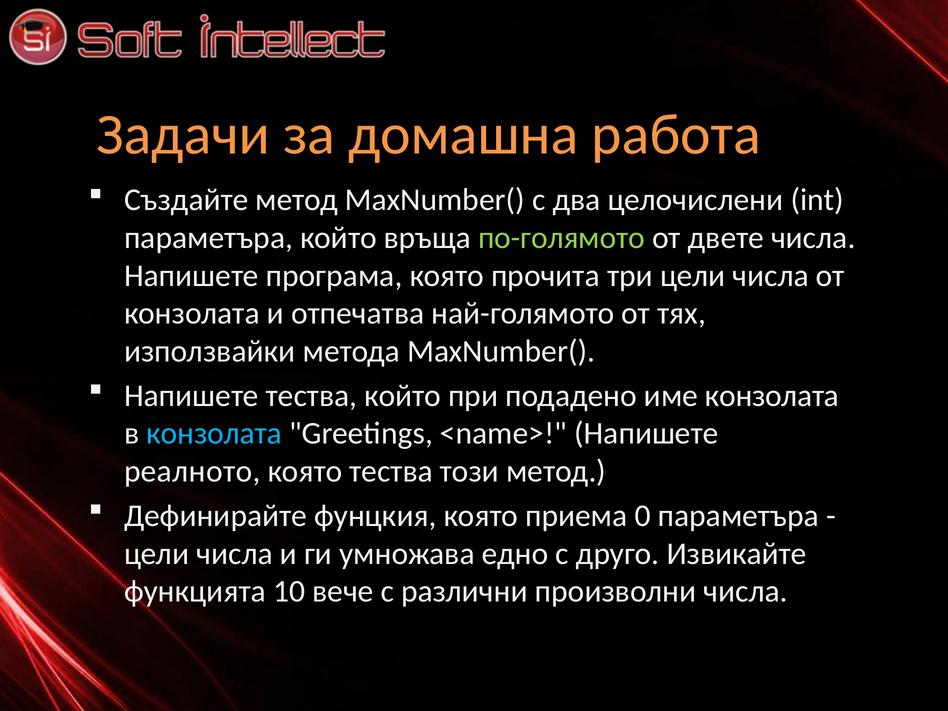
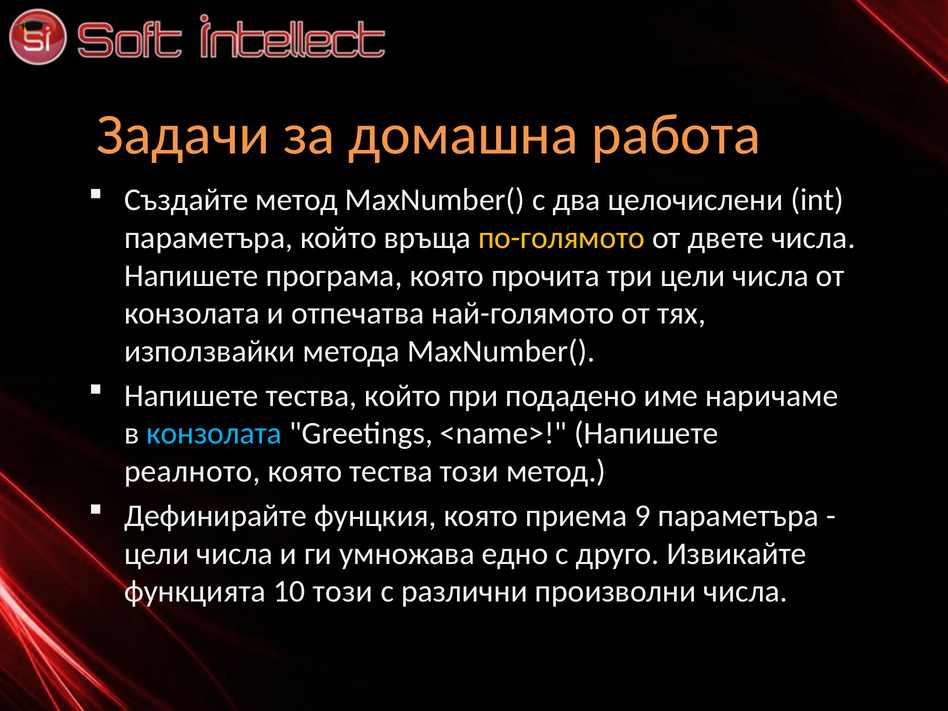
по-голямото colour: light green -> yellow (562, 238)
име конзолата: конзолата -> наричаме (772, 396)
0: 0 -> 9 (643, 516)
10 вече: вече -> този (343, 592)
